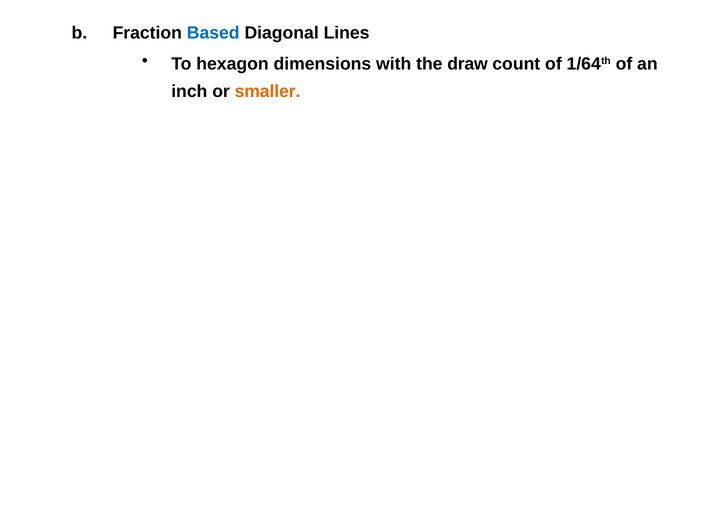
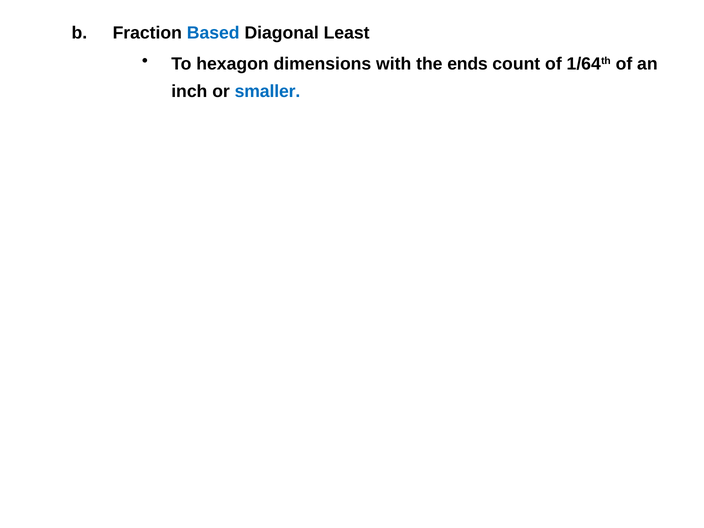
Lines: Lines -> Least (347, 33)
draw: draw -> ends (468, 64)
smaller colour: orange -> blue (267, 91)
